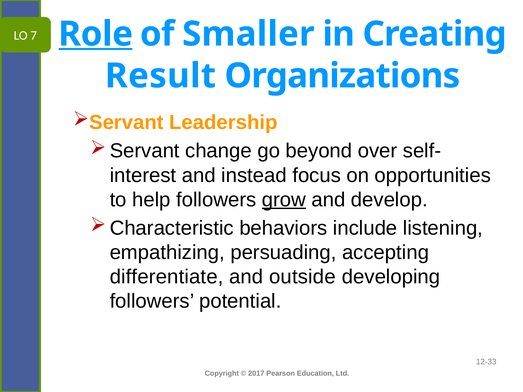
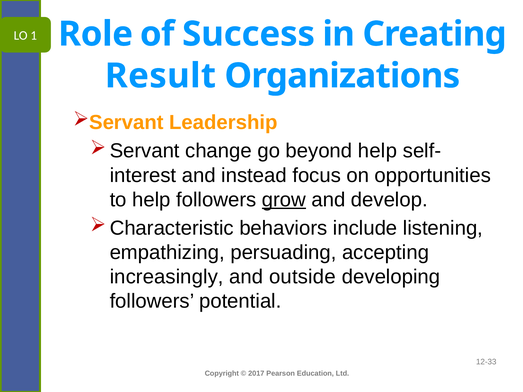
Role underline: present -> none (96, 34)
Smaller: Smaller -> Success (249, 34)
7: 7 -> 1 (34, 36)
beyond over: over -> help (377, 151)
differentiate: differentiate -> increasingly (167, 277)
